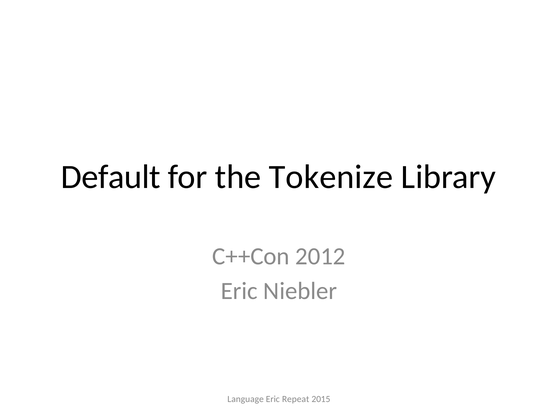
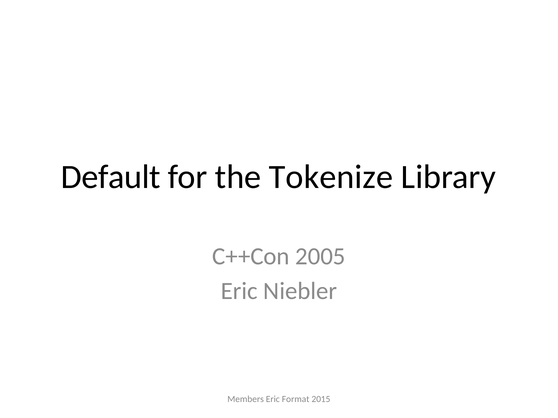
2012: 2012 -> 2005 (320, 257)
Language: Language -> Members (246, 400)
Repeat: Repeat -> Format (296, 400)
